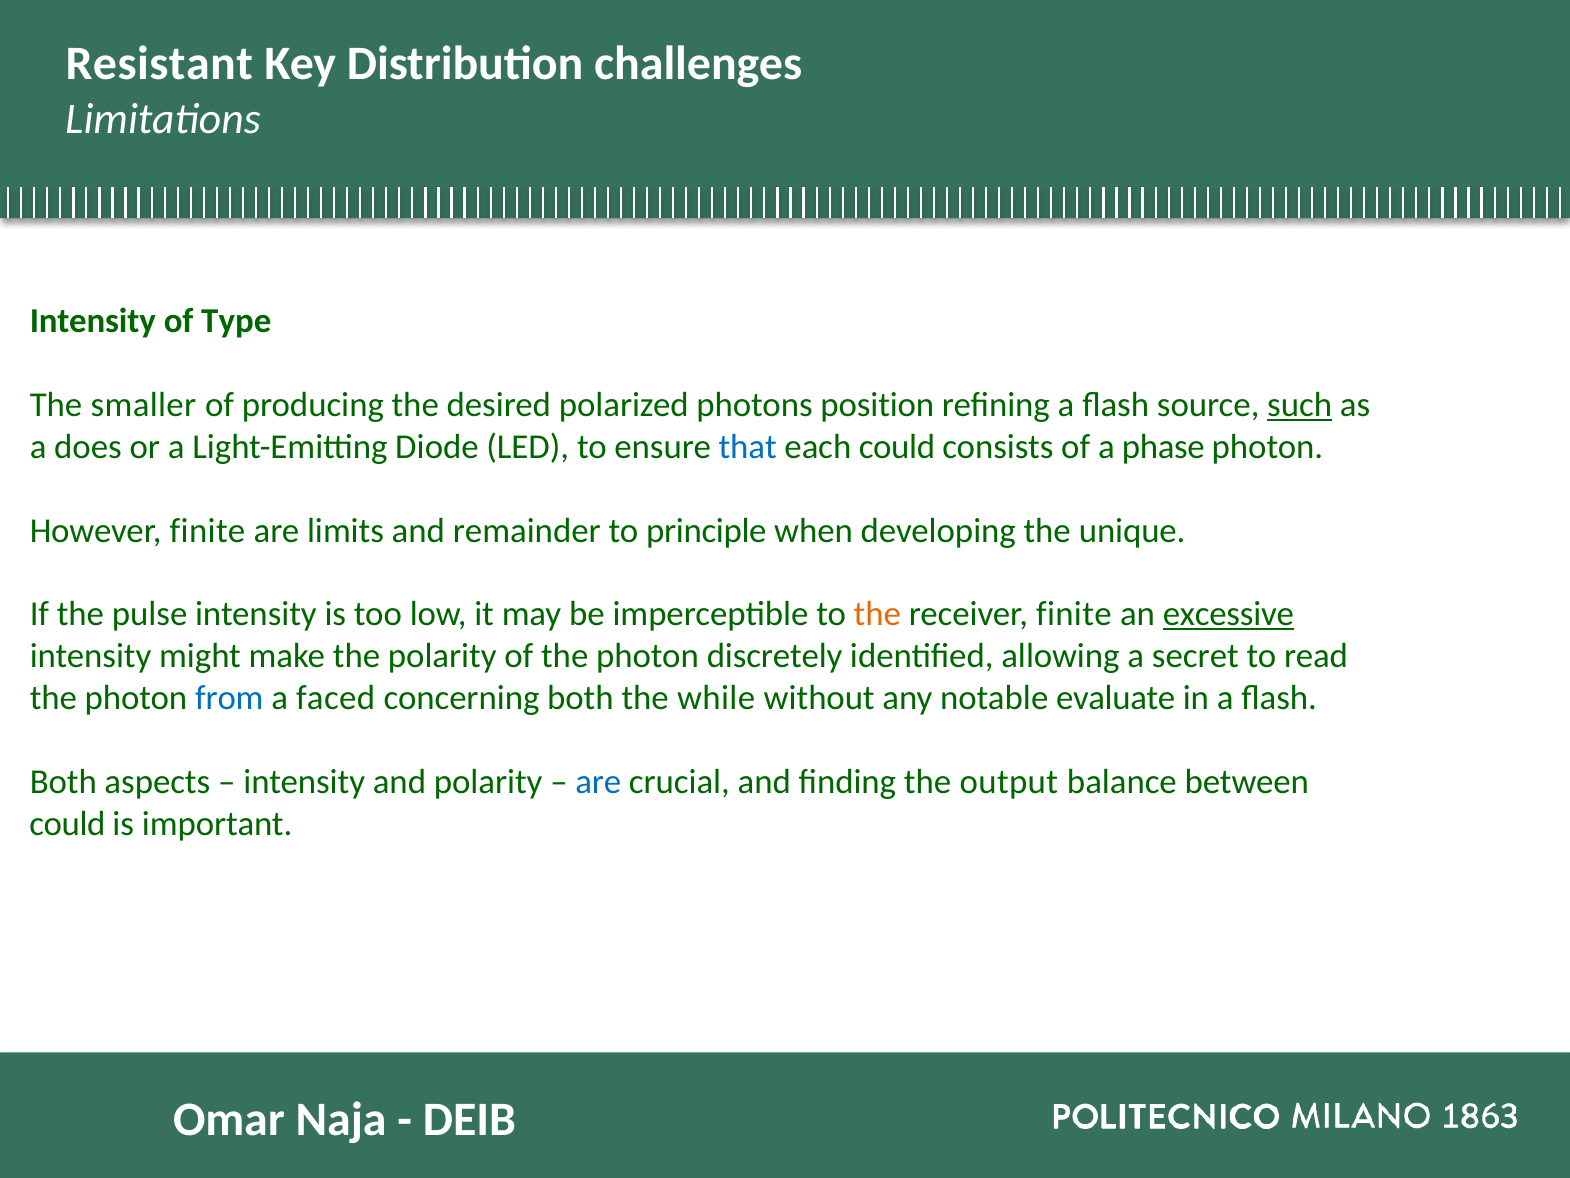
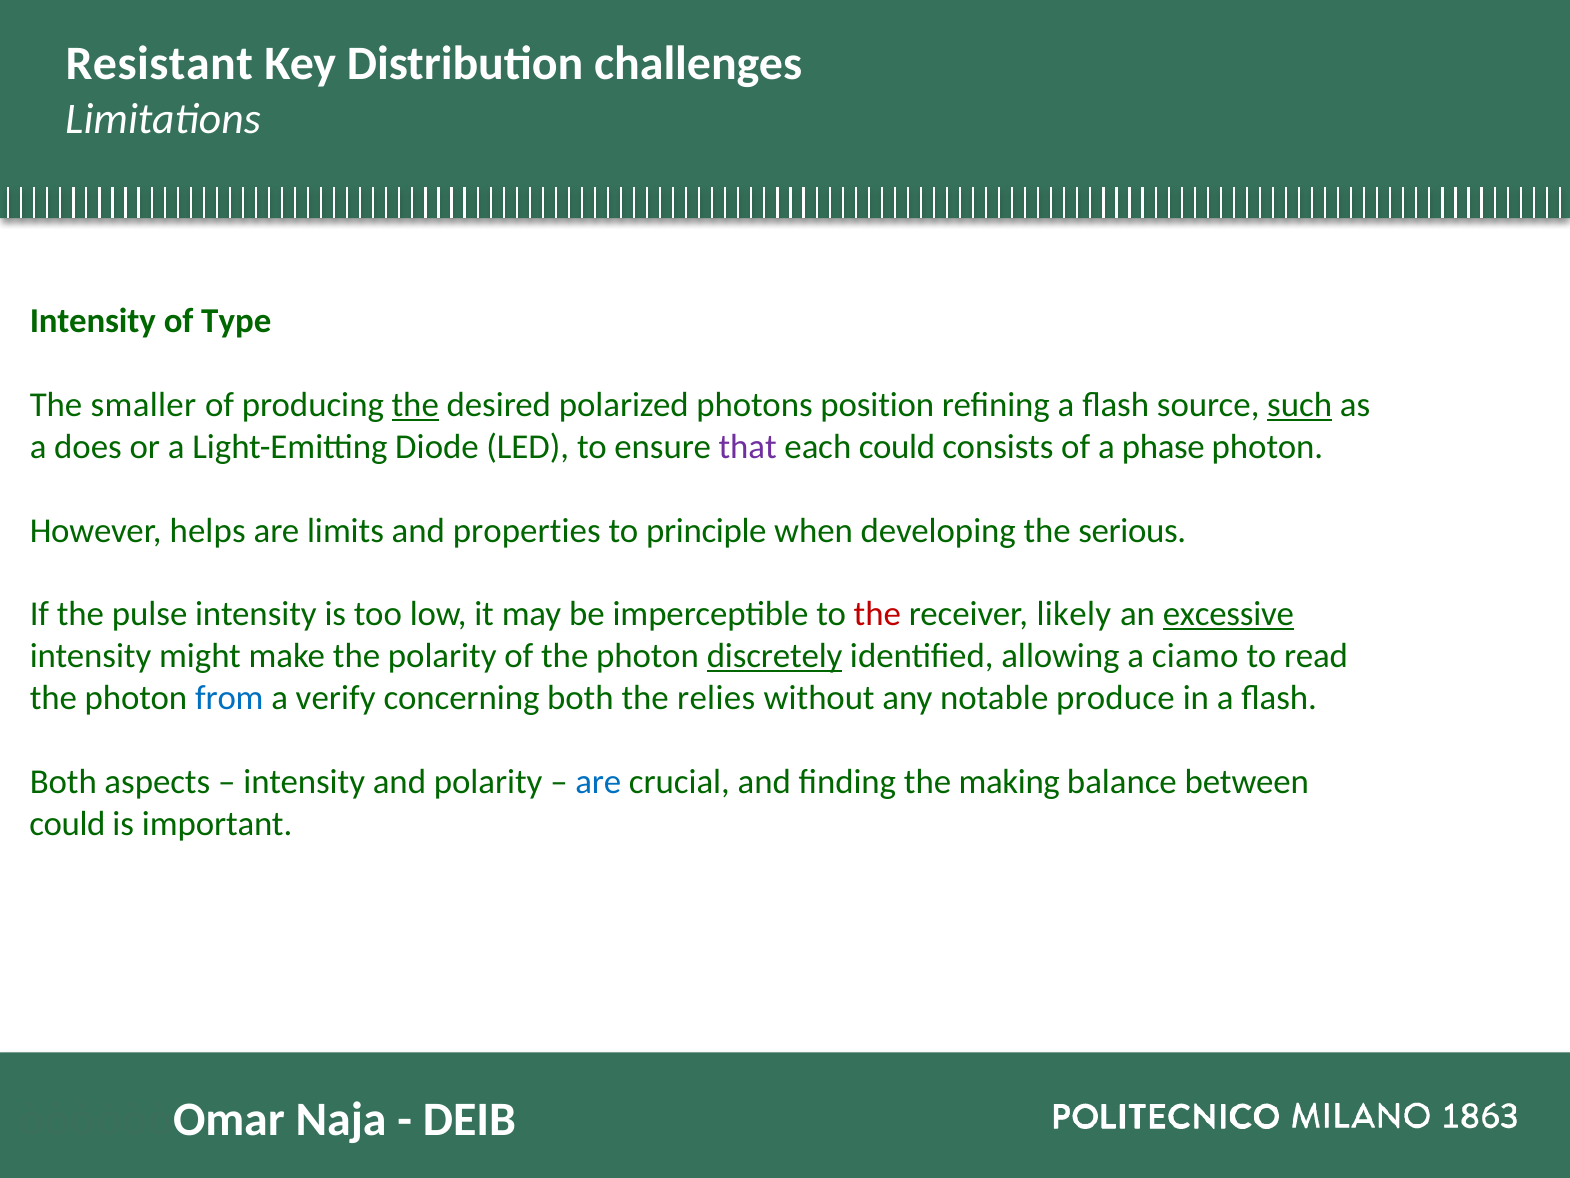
the underline: none -> present (415, 405)
that colour: blue -> purple (748, 447)
However finite: finite -> helps (208, 530)
remainder: remainder -> properties (527, 530)
unique: unique -> serious (1132, 530)
the colour: orange -> red (877, 614)
receiver finite: finite -> likely (1074, 614)
discretely underline: none -> present (775, 656)
secret: secret -> ciamo (1195, 656)
faced: faced -> verify (336, 698)
while: while -> relies (716, 698)
evaluate: evaluate -> produce (1115, 698)
output: output -> making (1009, 781)
